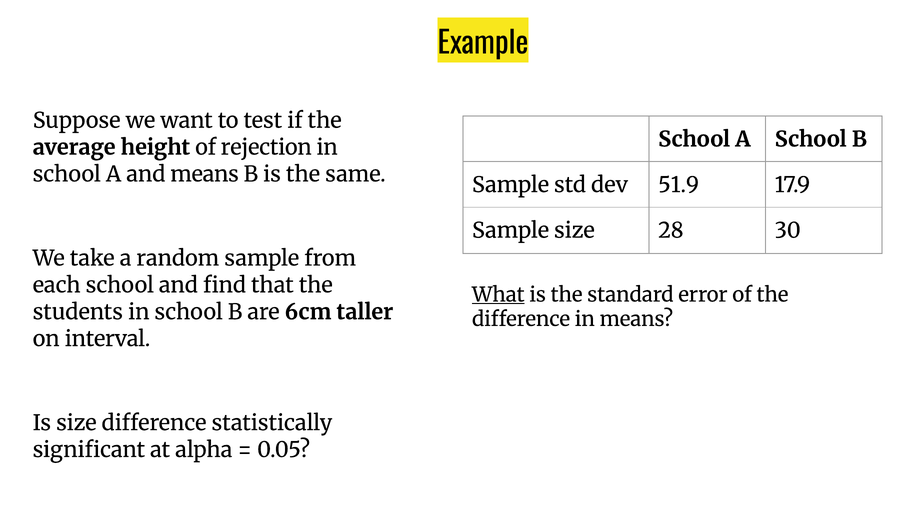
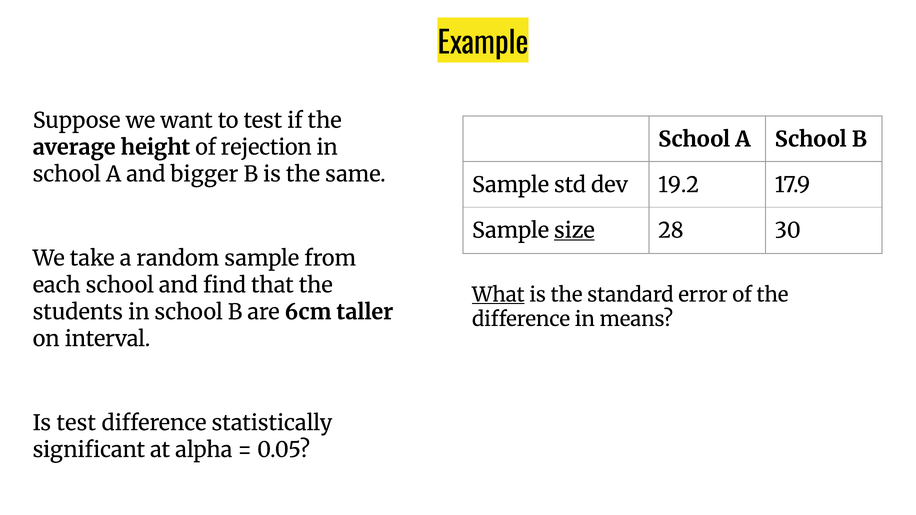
and means: means -> bigger (204, 174)
51.9: 51.9 -> 19.2 (679, 185)
size underline: none -> present (574, 231)
Is size: size -> test (76, 423)
